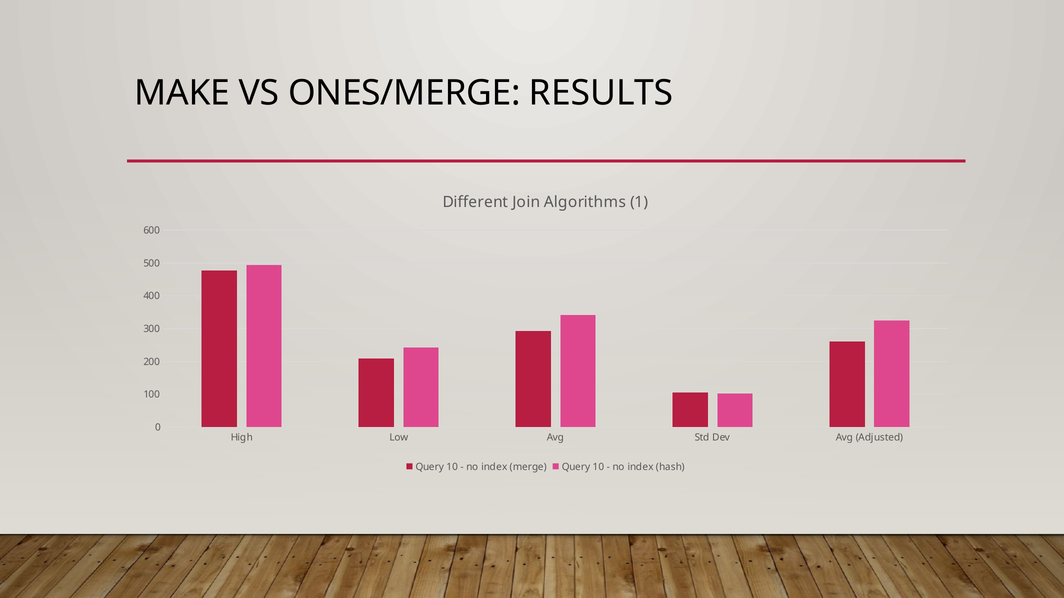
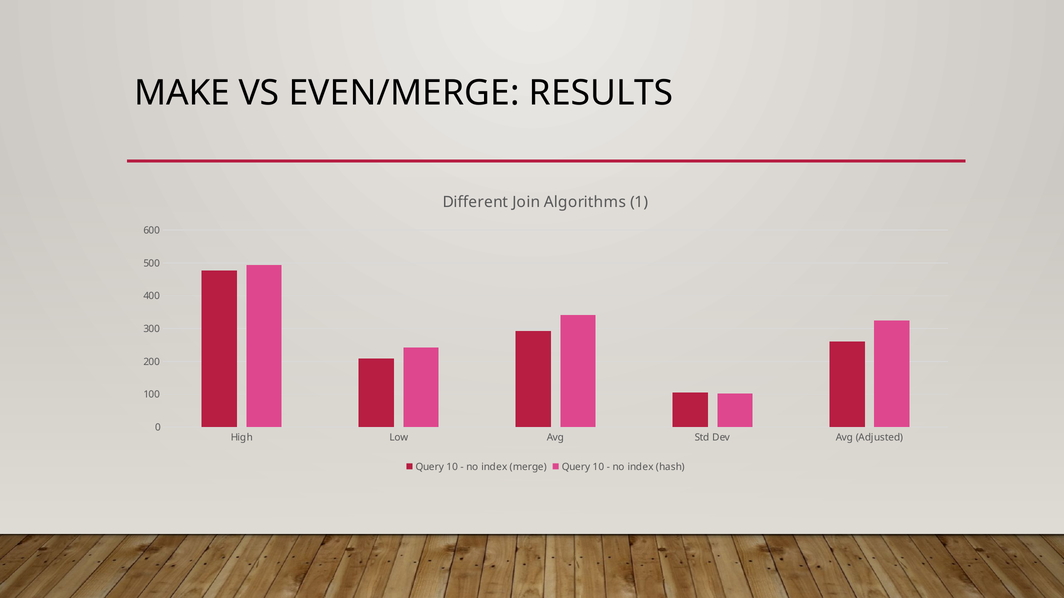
ONES/MERGE: ONES/MERGE -> EVEN/MERGE (404, 93)
